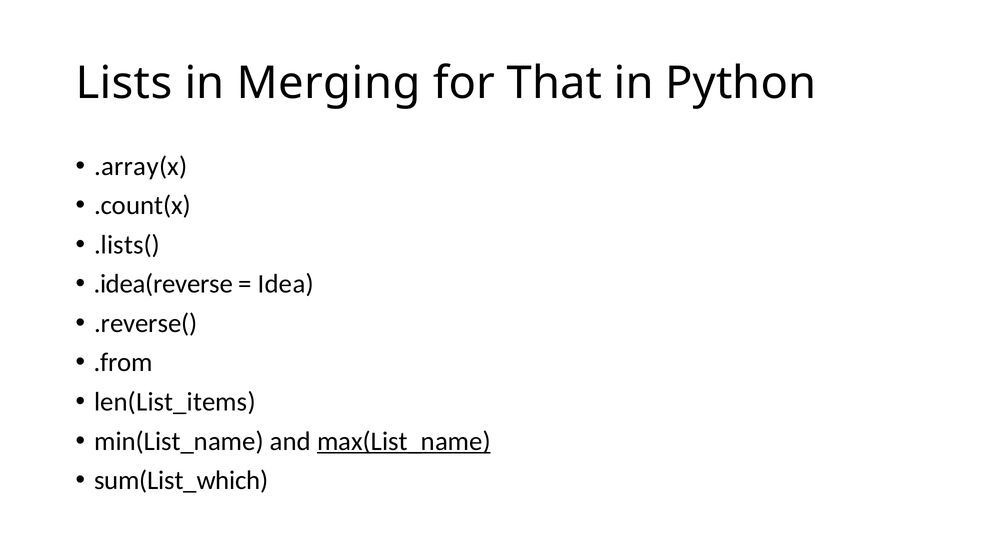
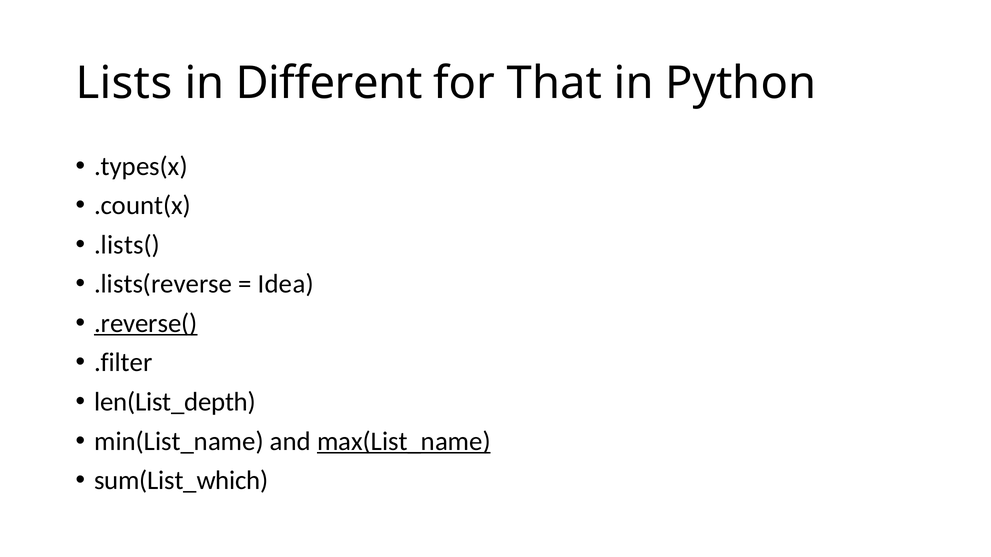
Merging: Merging -> Different (329, 83)
.array(x: .array(x -> .types(x (141, 166)
.idea(reverse: .idea(reverse -> .lists(reverse (163, 284)
.reverse( underline: none -> present (146, 324)
.from: .from -> .filter (123, 363)
len(List_items: len(List_items -> len(List_depth (175, 402)
